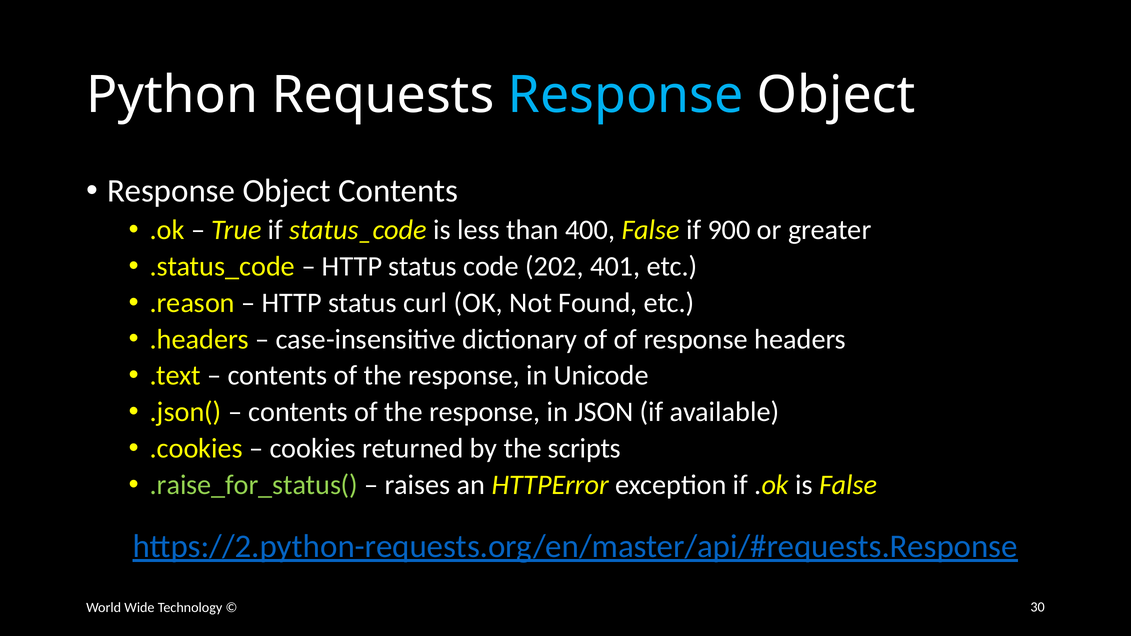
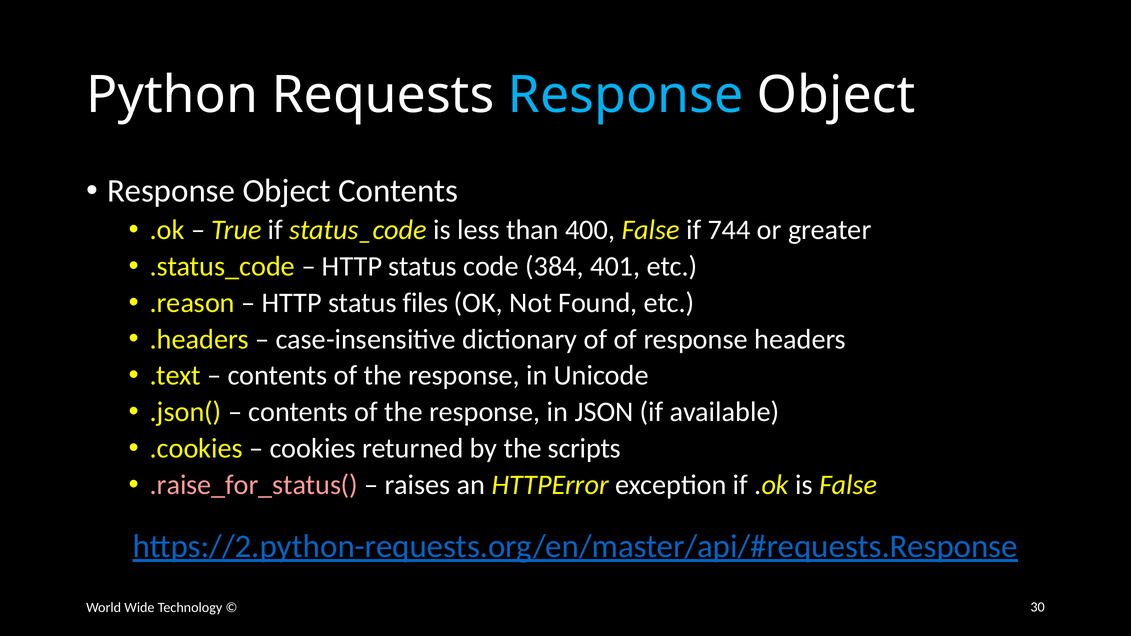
900: 900 -> 744 (729, 230)
202: 202 -> 384 (555, 267)
curl: curl -> files (425, 303)
.raise_for_status( colour: light green -> pink (254, 485)
